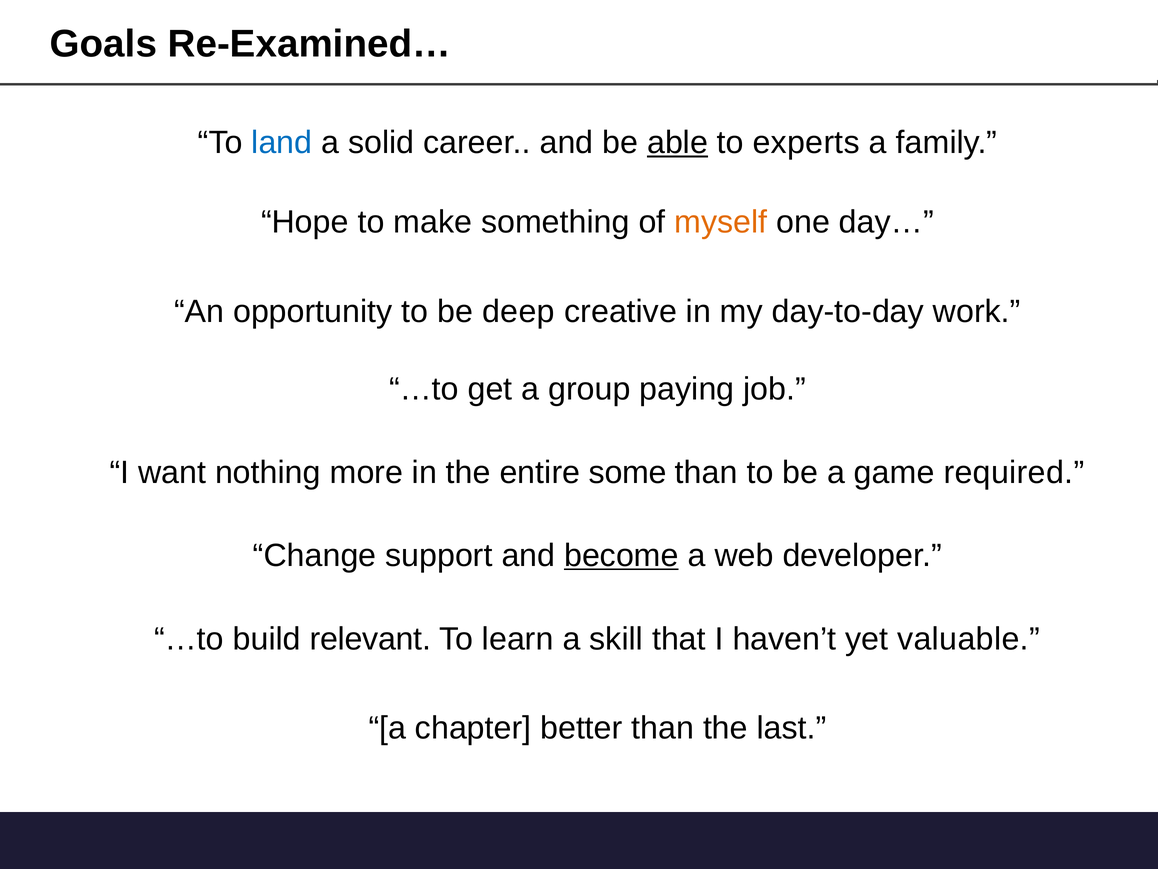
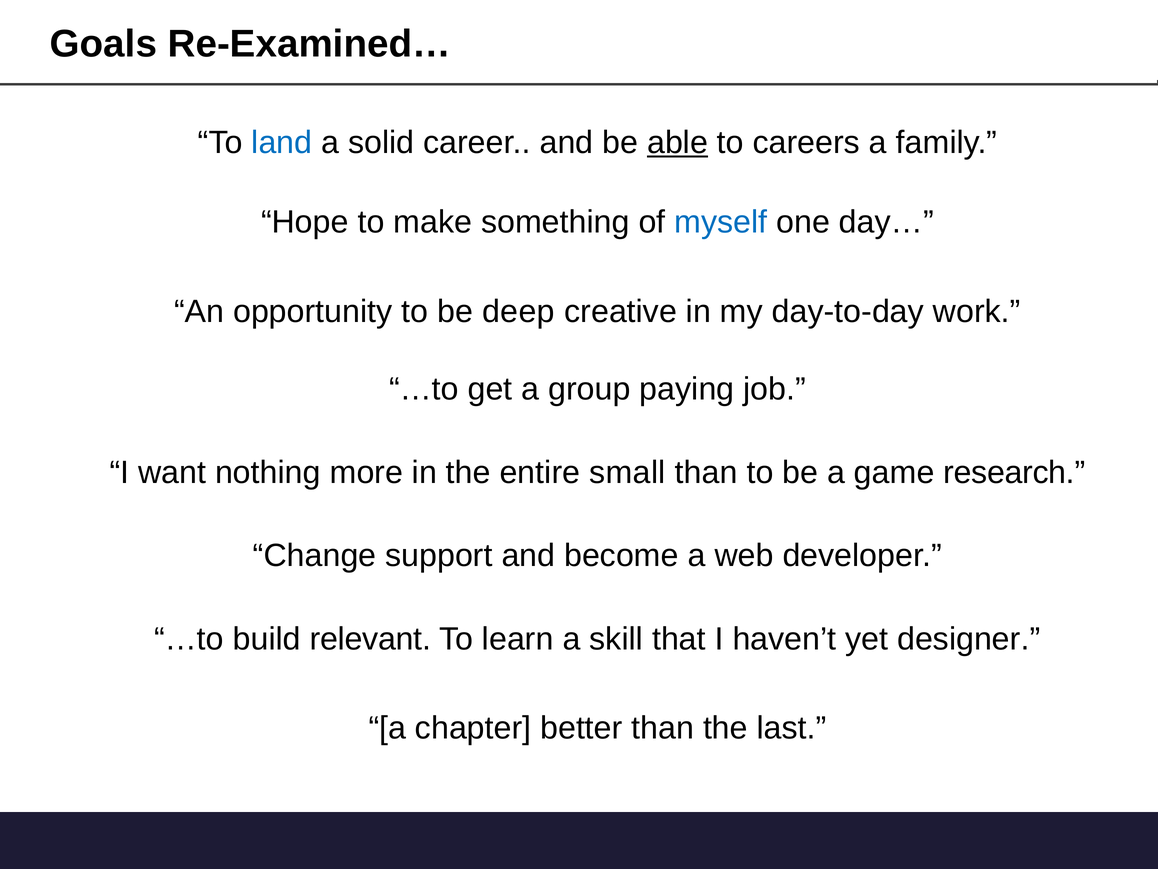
experts: experts -> careers (806, 143)
myself colour: orange -> blue (721, 222)
some: some -> small (627, 472)
required: required -> research (1014, 472)
become underline: present -> none (621, 555)
valuable: valuable -> designer (969, 639)
